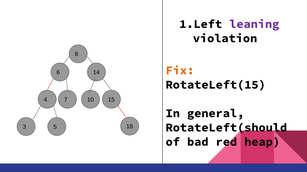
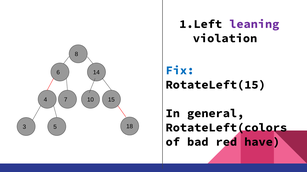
Fix colour: orange -> blue (180, 71)
RotateLeft(should: RotateLeft(should -> RotateLeft(colors (226, 128)
heap: heap -> have (262, 142)
